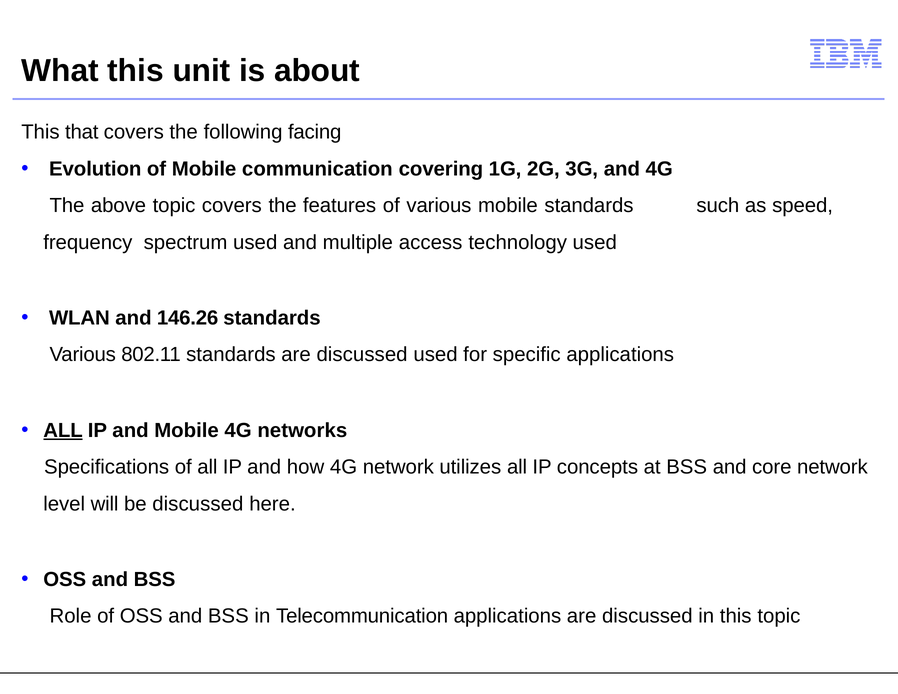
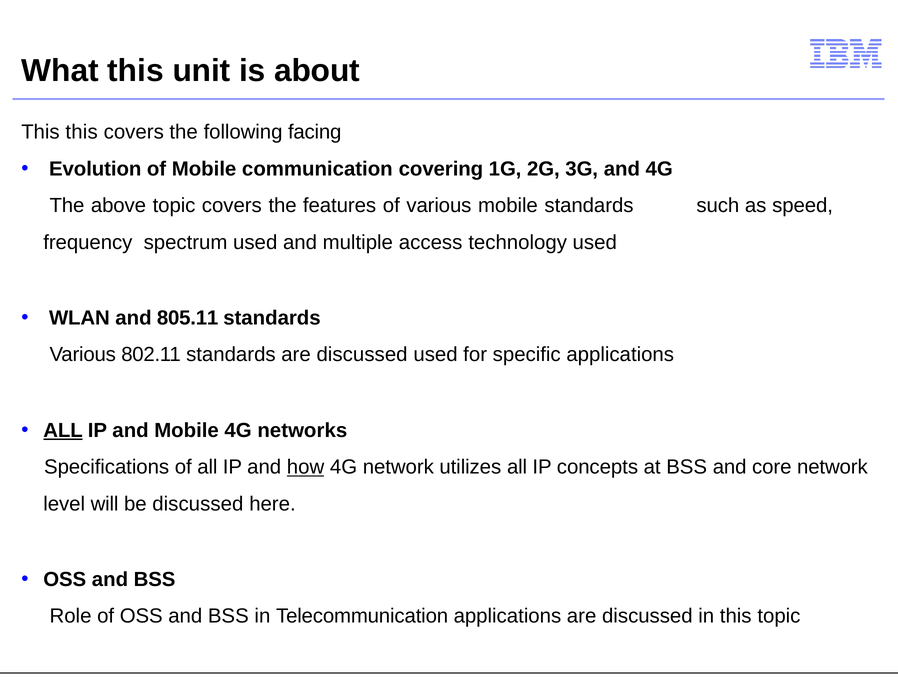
This that: that -> this (82, 132)
146.26: 146.26 -> 805.11 (188, 318)
how underline: none -> present (306, 467)
